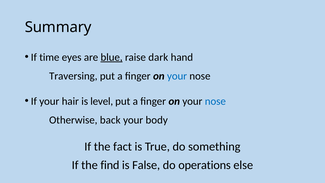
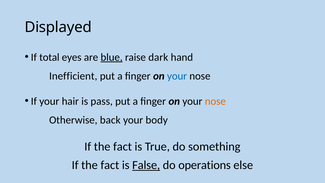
Summary: Summary -> Displayed (58, 27)
time: time -> total (49, 57)
Traversing: Traversing -> Inefficient (73, 76)
level: level -> pass (102, 101)
nose colour: blue -> orange (215, 101)
find: find -> fact (110, 165)
False underline: none -> present (146, 165)
